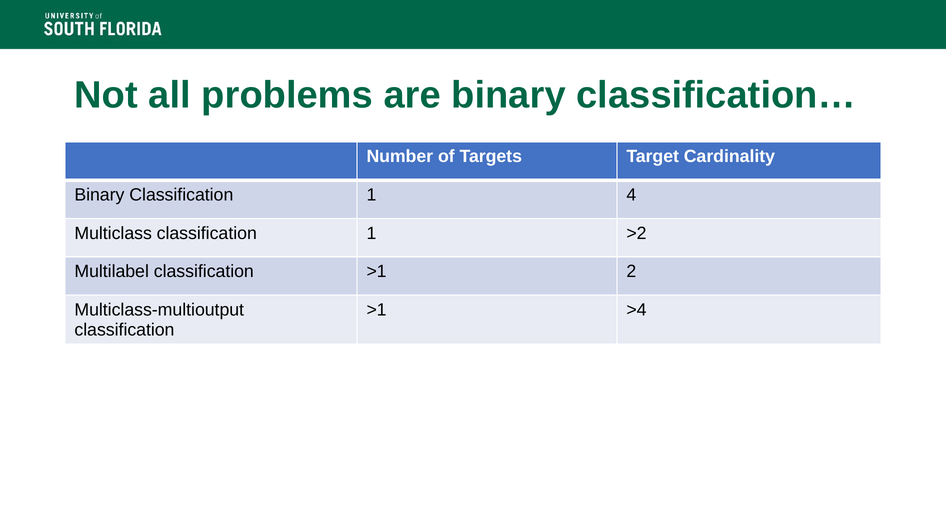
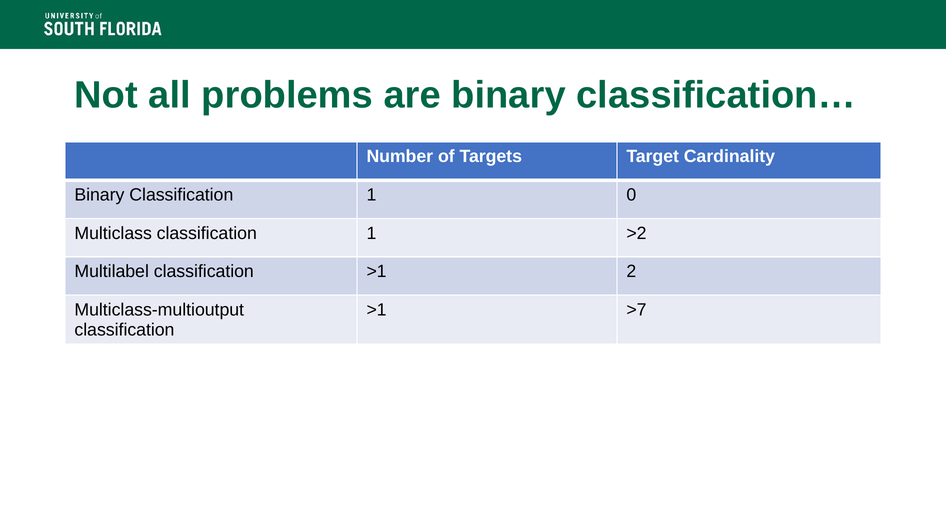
4: 4 -> 0 (631, 195)
>4: >4 -> >7 (636, 310)
